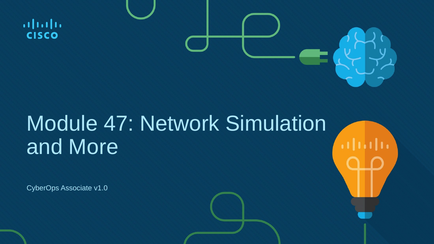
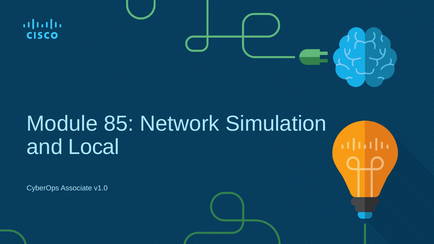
47: 47 -> 85 (119, 124)
More: More -> Local (94, 147)
